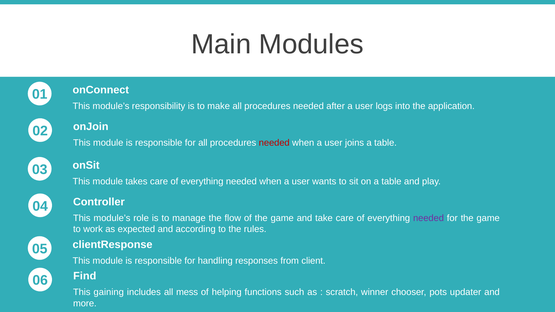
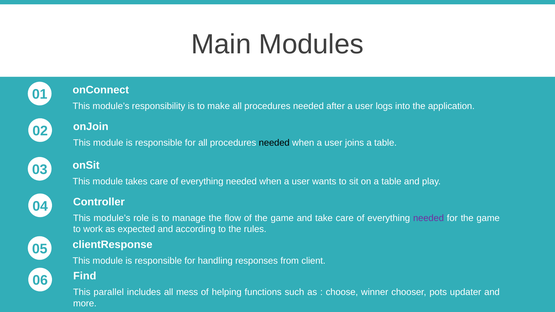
needed colour: red -> black (274, 143)
gaining: gaining -> parallel (109, 292)
scratch: scratch -> choose (342, 292)
